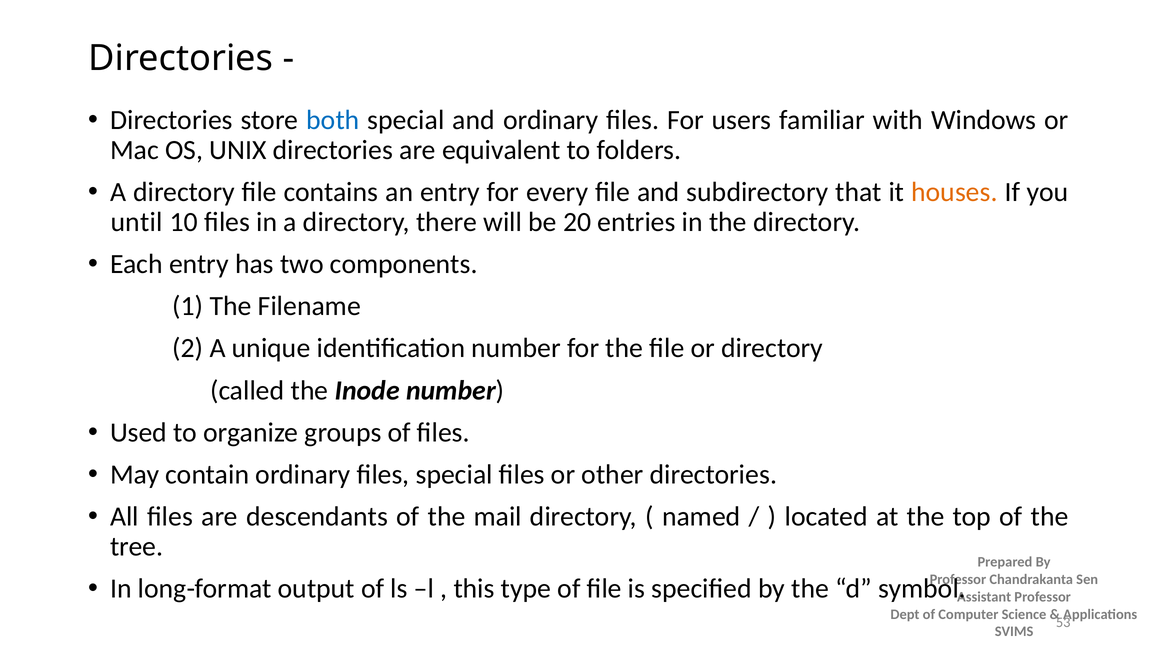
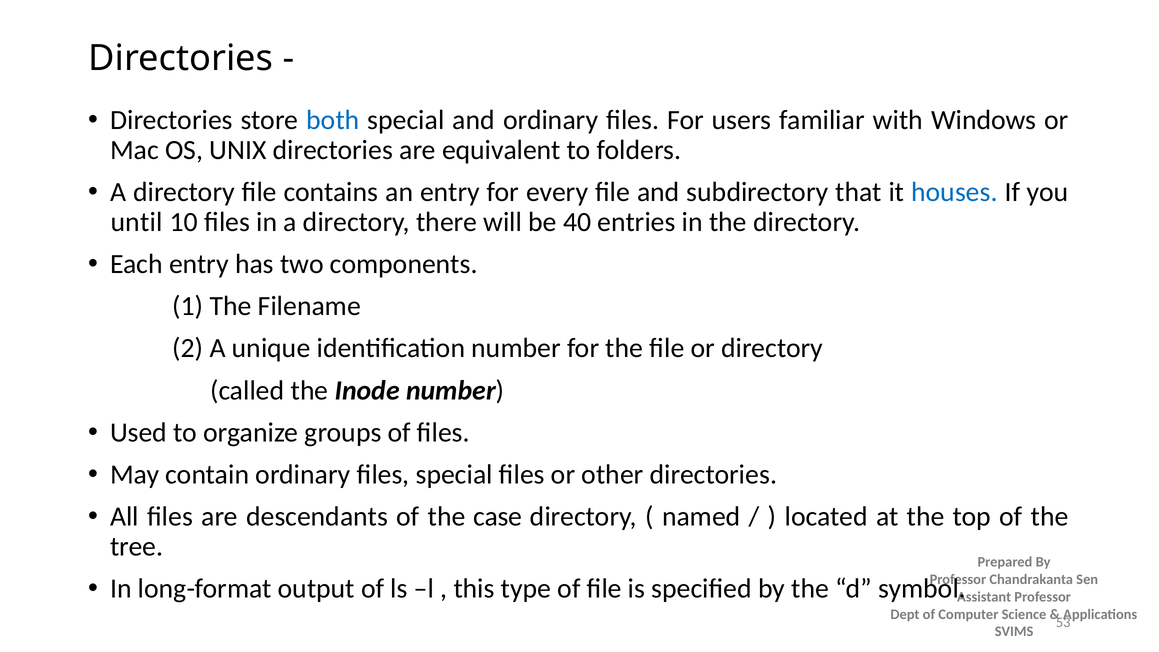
houses colour: orange -> blue (954, 192)
20: 20 -> 40 (577, 222)
mail: mail -> case (498, 517)
